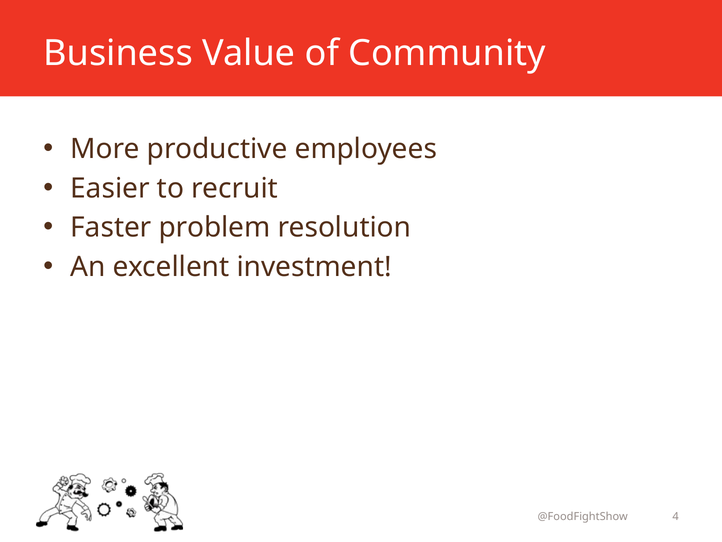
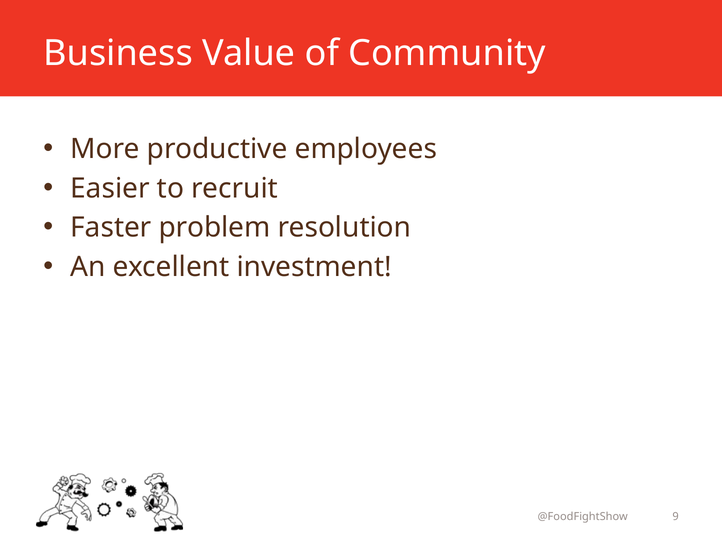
4: 4 -> 9 (676, 516)
